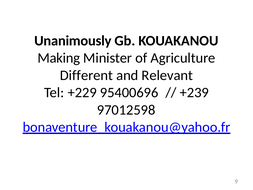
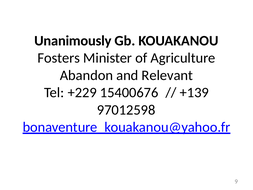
Making: Making -> Fosters (59, 58)
Different: Different -> Abandon (86, 75)
95400696: 95400696 -> 15400676 (129, 92)
+239: +239 -> +139 (194, 92)
